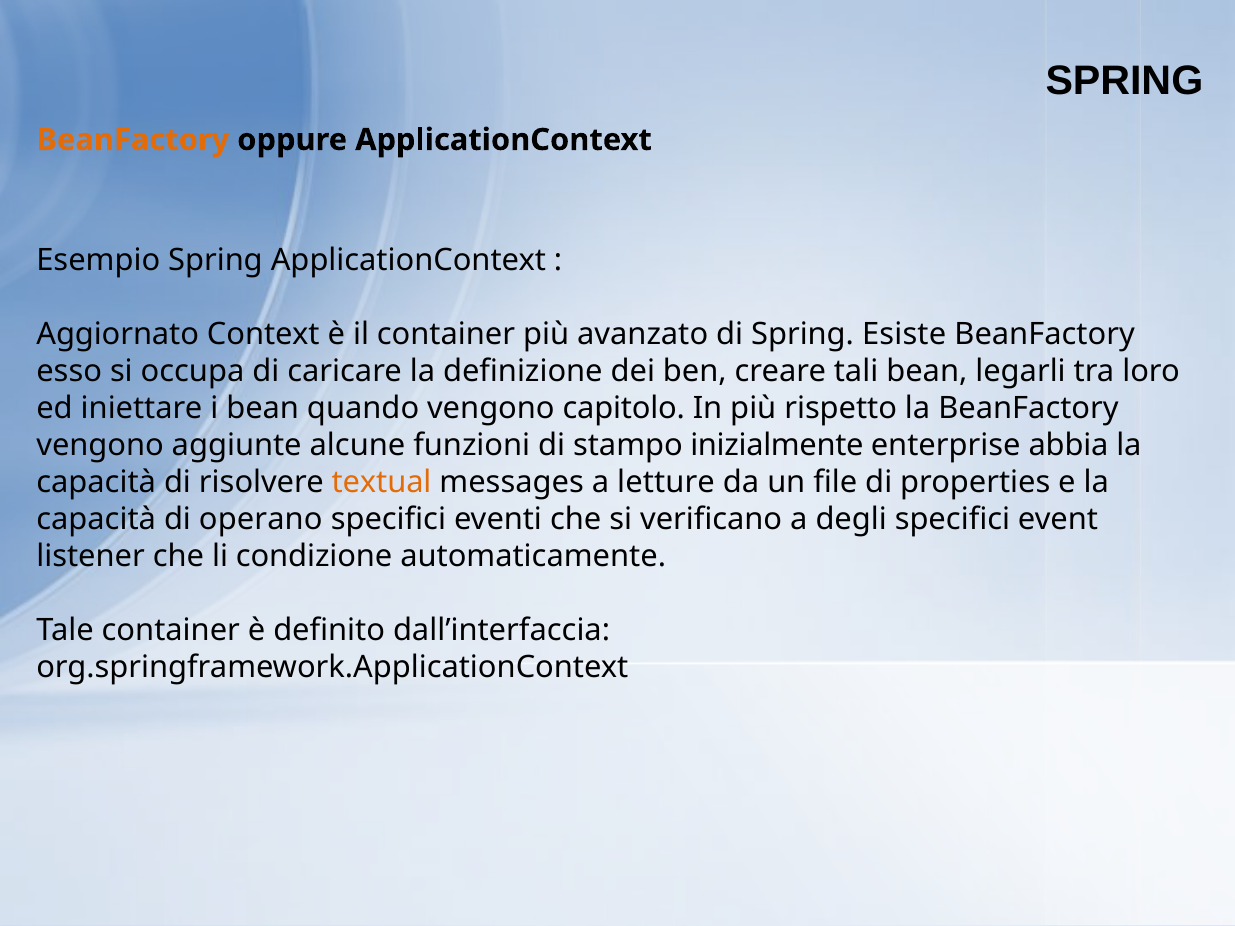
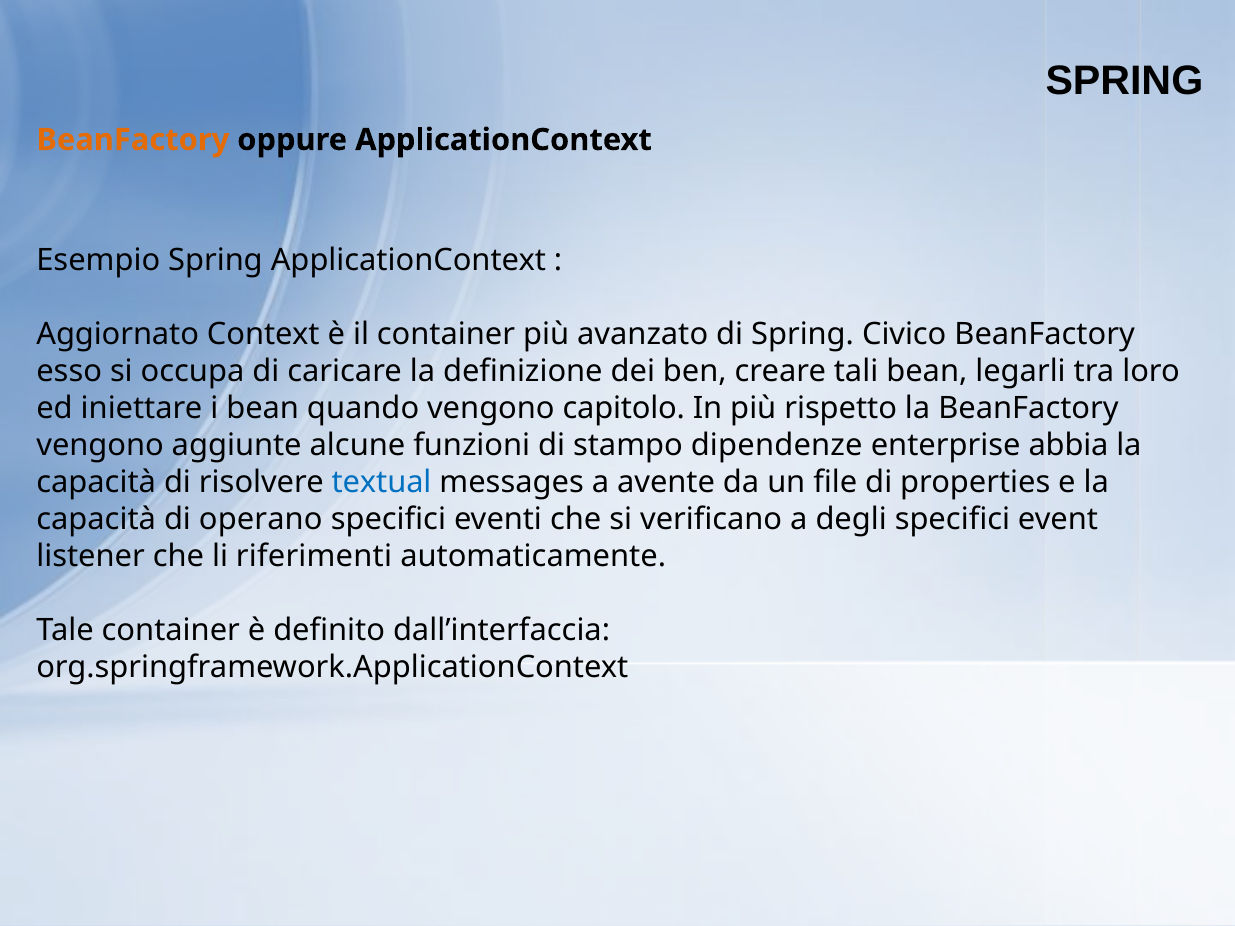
Esiste: Esiste -> Civico (904, 334)
inizialmente: inizialmente -> dipendenze (777, 446)
textual colour: orange -> blue (382, 483)
letture: letture -> avente (666, 483)
condizione: condizione -> riferimenti (314, 557)
